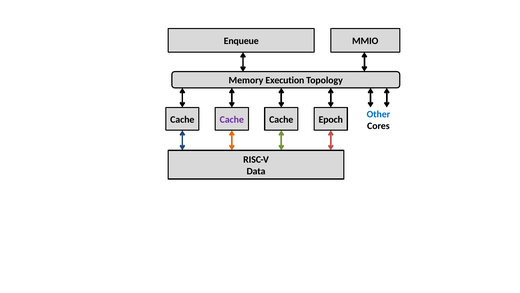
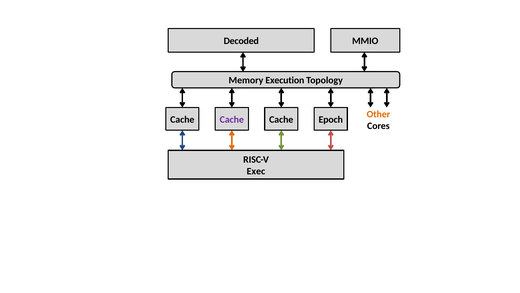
Enqueue: Enqueue -> Decoded (241, 41)
Other colour: blue -> orange (378, 114)
Data: Data -> Exec (256, 171)
